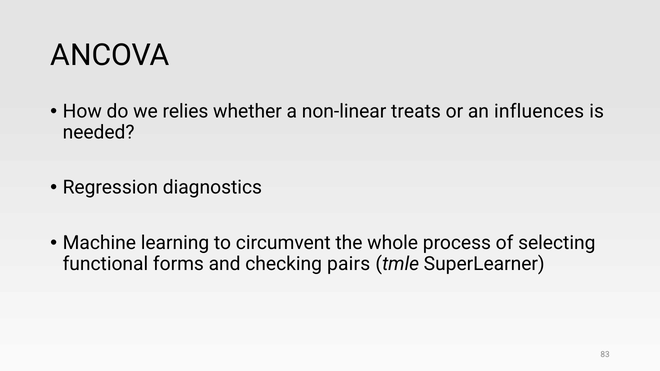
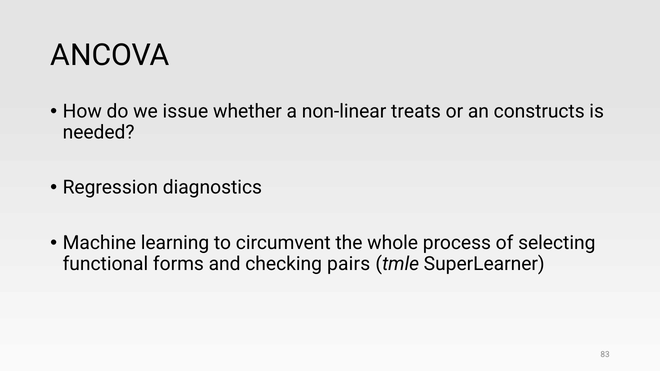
relies: relies -> issue (185, 112)
influences: influences -> constructs (539, 112)
